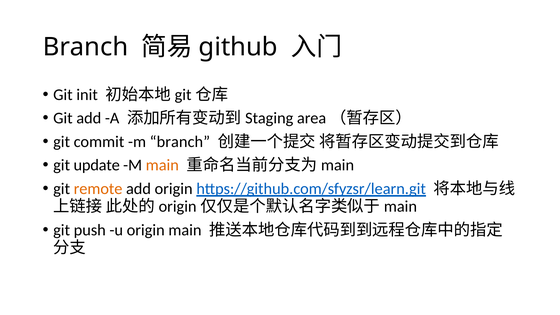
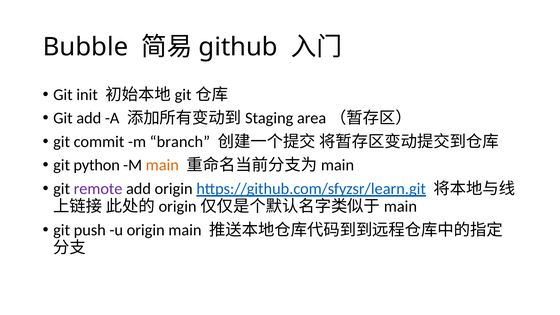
Branch: Branch -> Bubble (85, 47)
update: update -> python (97, 165)
remote colour: orange -> purple (98, 189)
